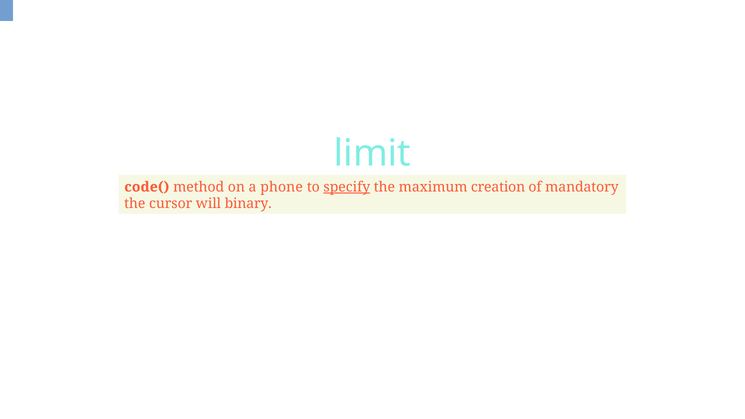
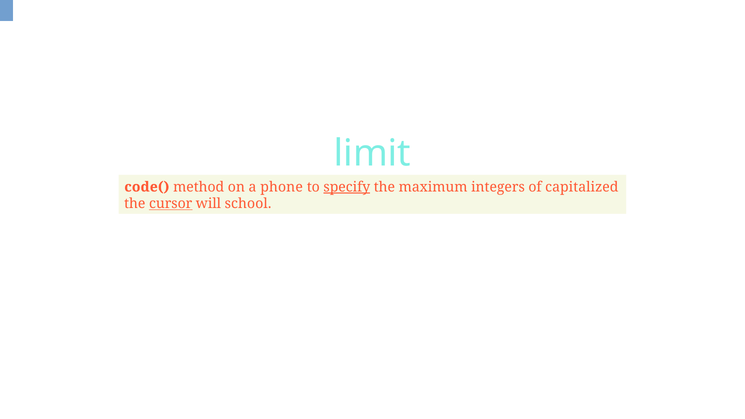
creation: creation -> integers (498, 187)
mandatory: mandatory -> capitalized (582, 187)
cursor underline: none -> present (171, 204)
binary: binary -> school (248, 204)
